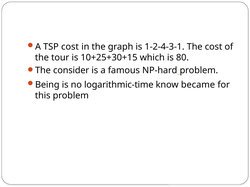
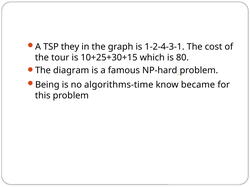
TSP cost: cost -> they (70, 47)
consider: consider -> diagram (71, 71)
logarithmic-time: logarithmic-time -> algorithms-time (119, 85)
